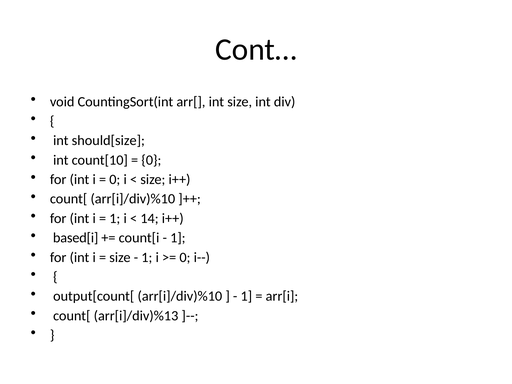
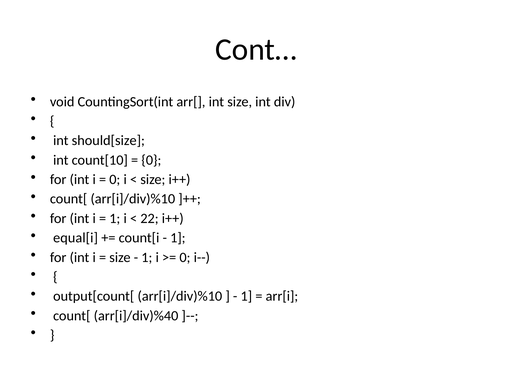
14: 14 -> 22 (149, 218)
based[i: based[i -> equal[i (76, 238)
arr[i]/div)%13: arr[i]/div)%13 -> arr[i]/div)%40 (136, 316)
